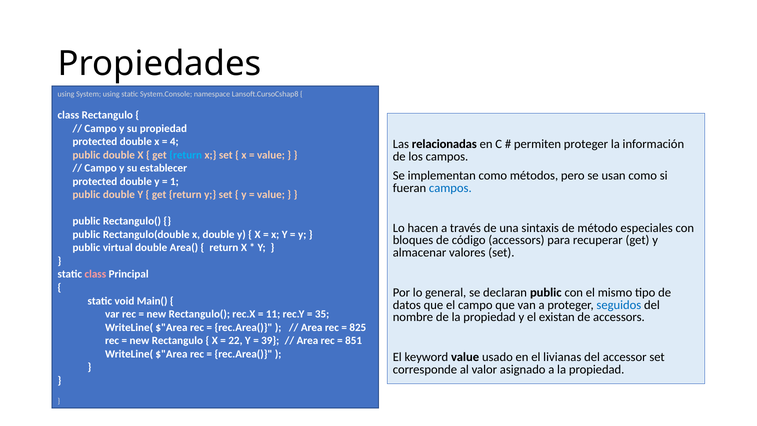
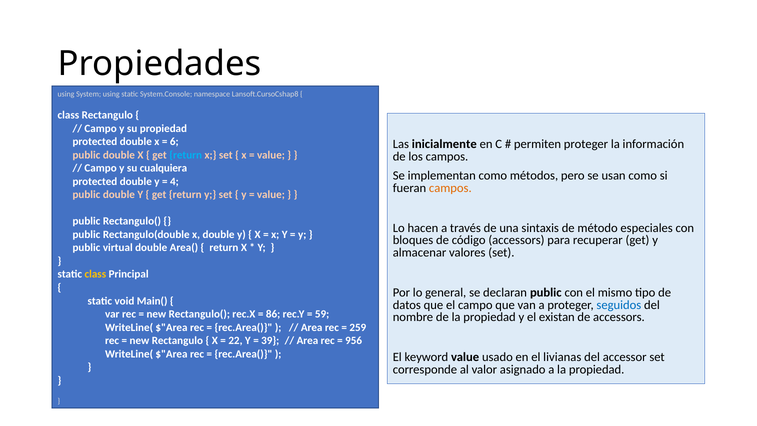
4: 4 -> 6 (174, 142)
relacionadas: relacionadas -> inicialmente (444, 144)
establecer: establecer -> cualquiera (163, 168)
1: 1 -> 4 (174, 181)
campos colour: blue -> orange (450, 188)
class colour: pink -> yellow (95, 274)
11: 11 -> 86 (273, 314)
35: 35 -> 59 (322, 314)
825: 825 -> 259 (358, 327)
851: 851 -> 956 (354, 340)
